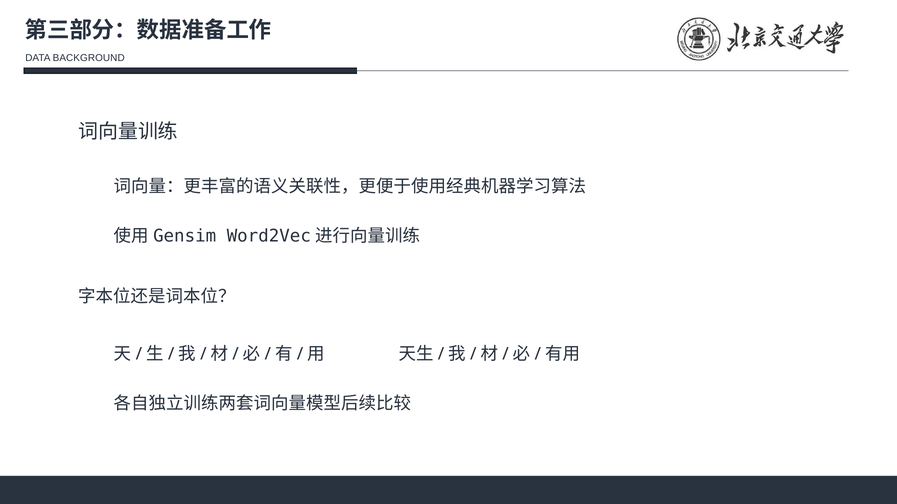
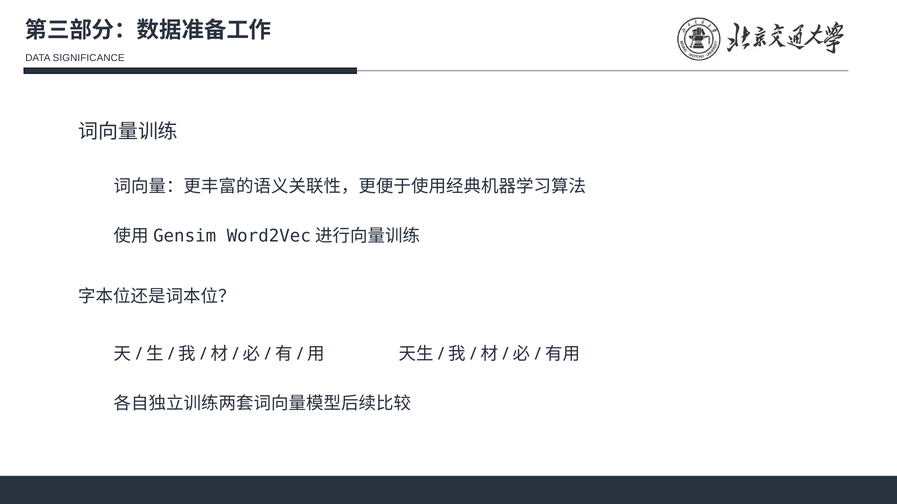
BACKGROUND: BACKGROUND -> SIGNIFICANCE (89, 58)
